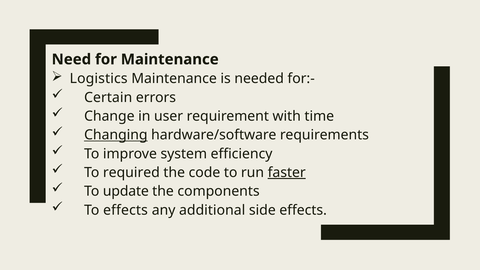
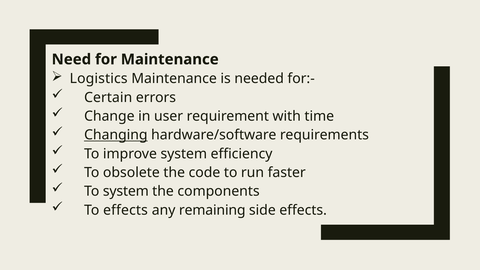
required: required -> obsolete (131, 173)
faster underline: present -> none (287, 173)
To update: update -> system (126, 191)
additional: additional -> remaining (212, 210)
